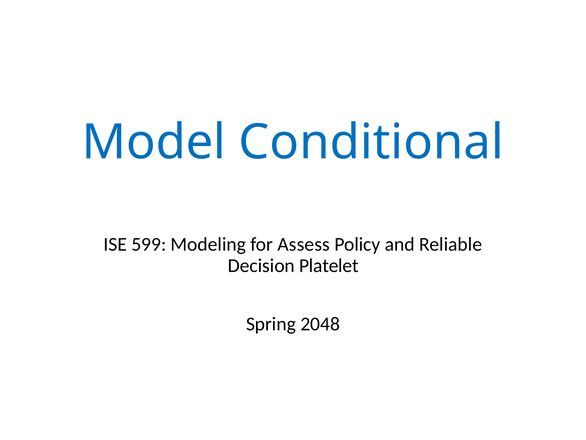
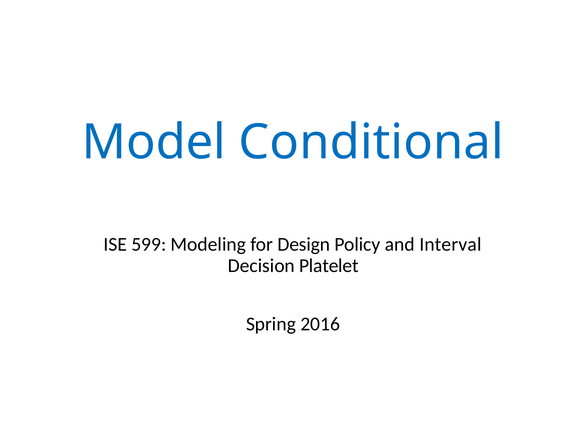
Assess: Assess -> Design (304, 244)
Reliable: Reliable -> Interval (450, 244)
2048: 2048 -> 2016 (320, 324)
